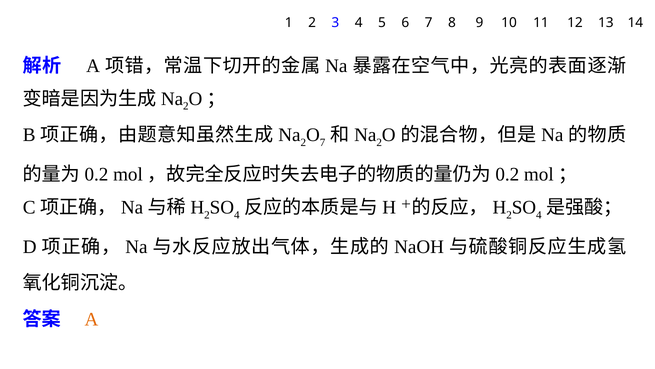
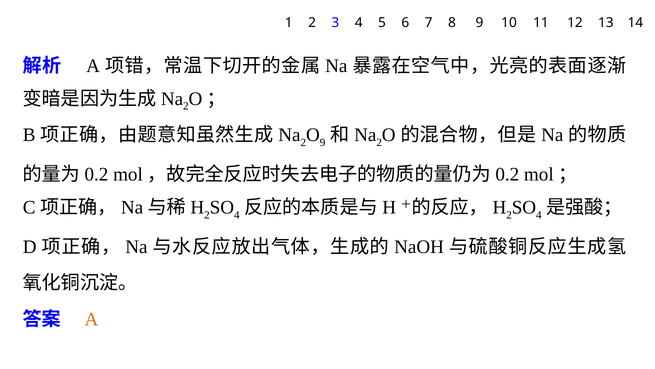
7: 7 -> 9 (323, 142)
